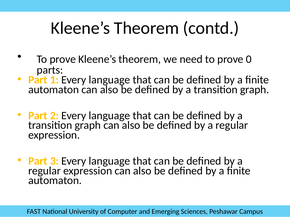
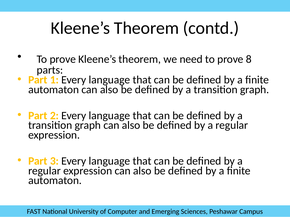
0: 0 -> 8 (249, 59)
